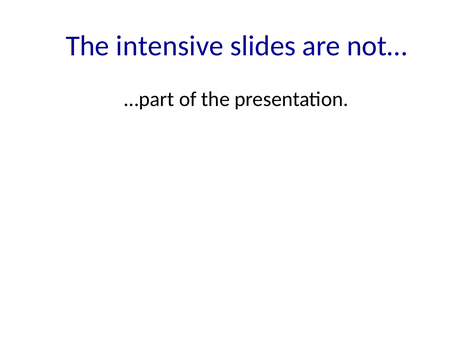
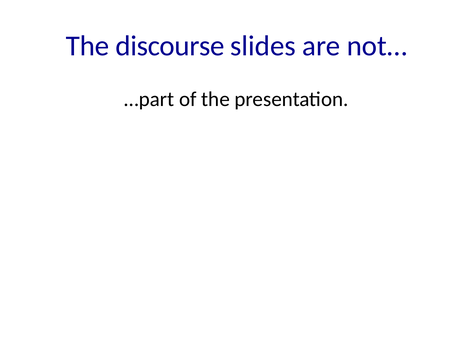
intensive: intensive -> discourse (170, 46)
